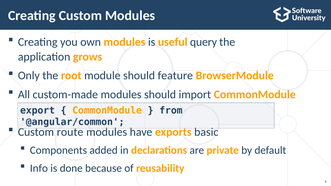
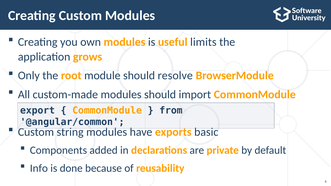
query: query -> limits (203, 42)
feature: feature -> resolve (175, 76)
route: route -> string (70, 132)
